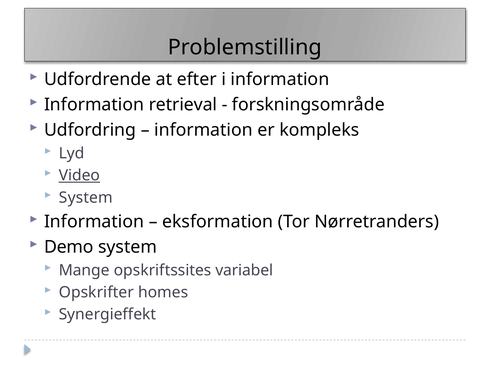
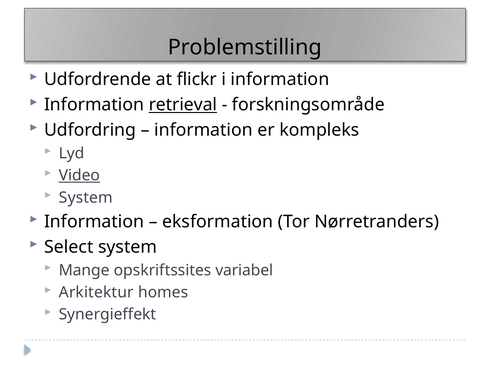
efter: efter -> flickr (197, 80)
retrieval underline: none -> present (183, 105)
Demo: Demo -> Select (69, 247)
Opskrifter: Opskrifter -> Arkitektur (96, 293)
